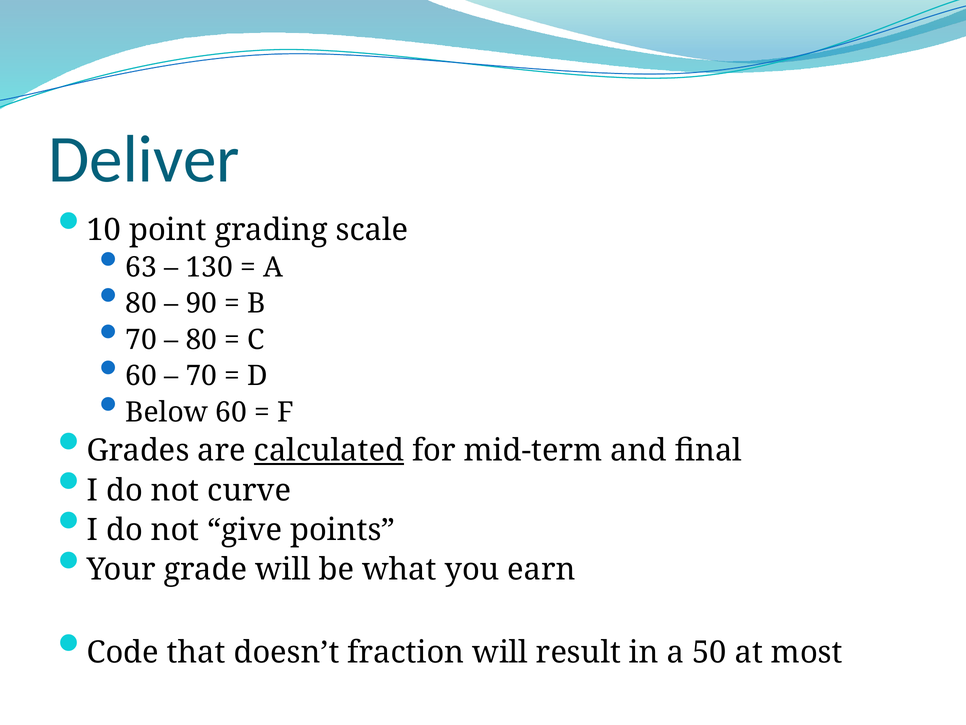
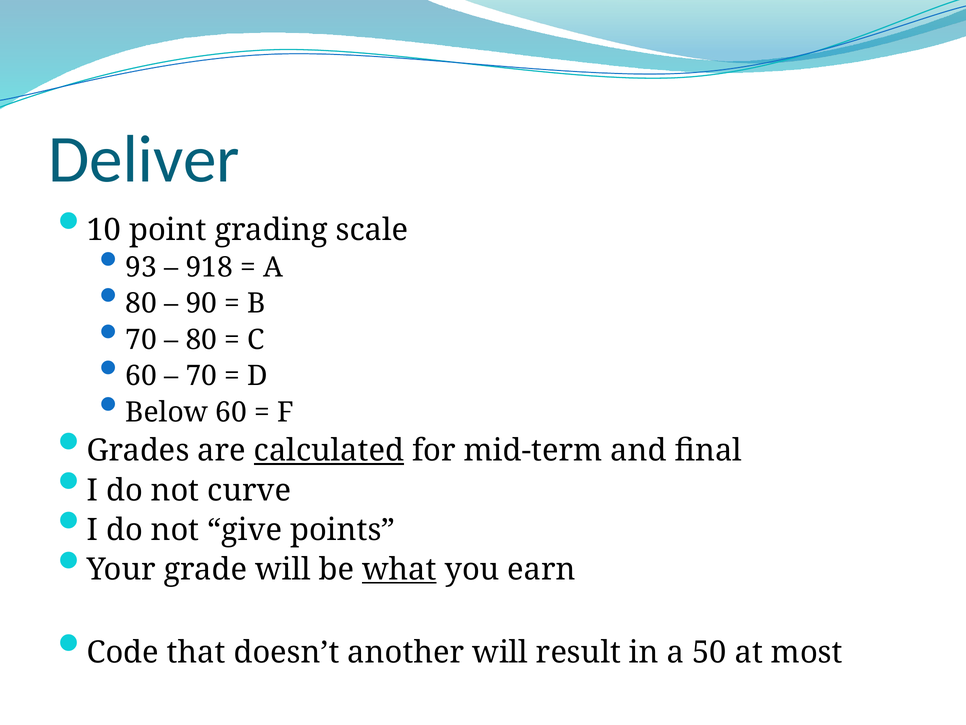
63: 63 -> 93 (141, 267)
130: 130 -> 918 (209, 267)
what underline: none -> present (399, 569)
fraction: fraction -> another (406, 652)
